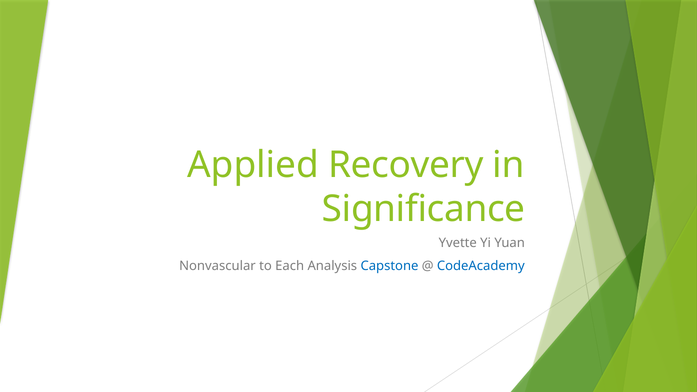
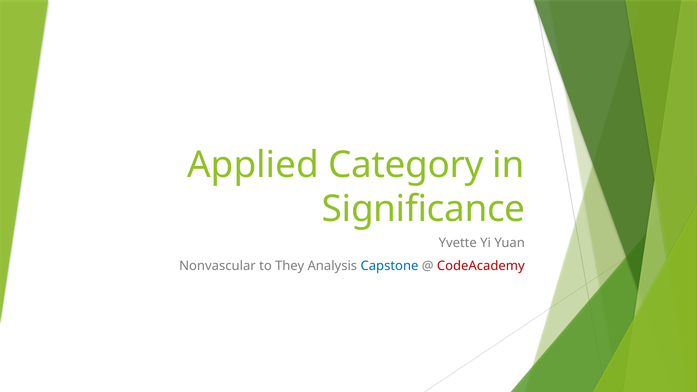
Recovery: Recovery -> Category (406, 165)
Each: Each -> They (290, 266)
CodeAcademy colour: blue -> red (481, 266)
